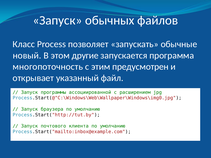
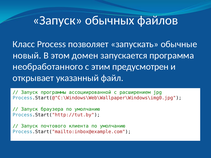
другие: другие -> домен (85, 56)
многопоточность: многопоточность -> необработанного (48, 67)
